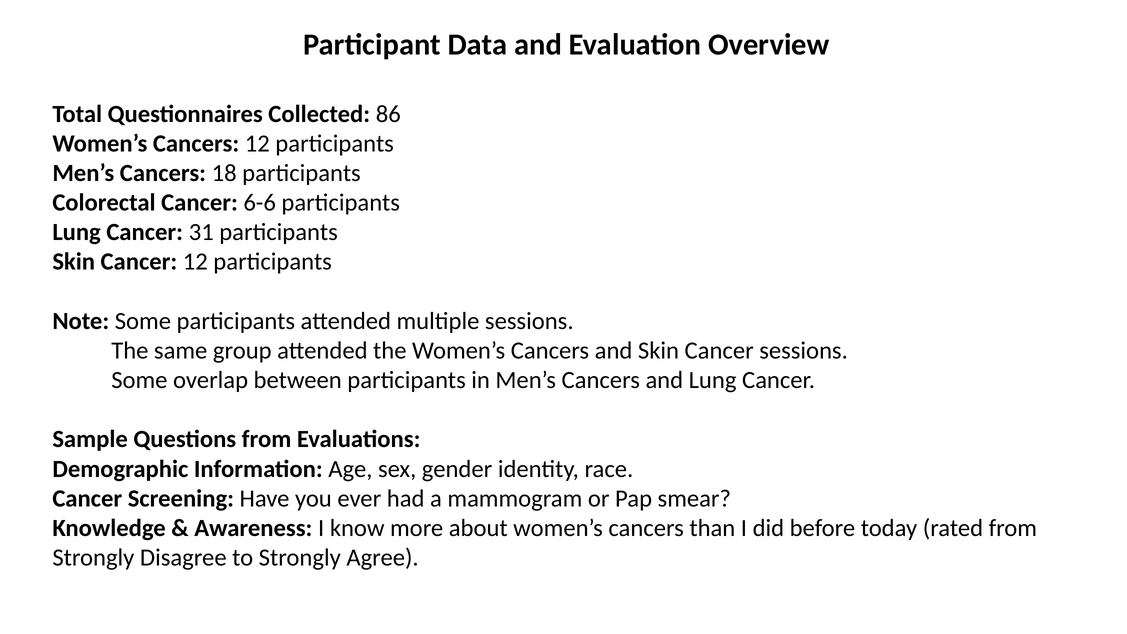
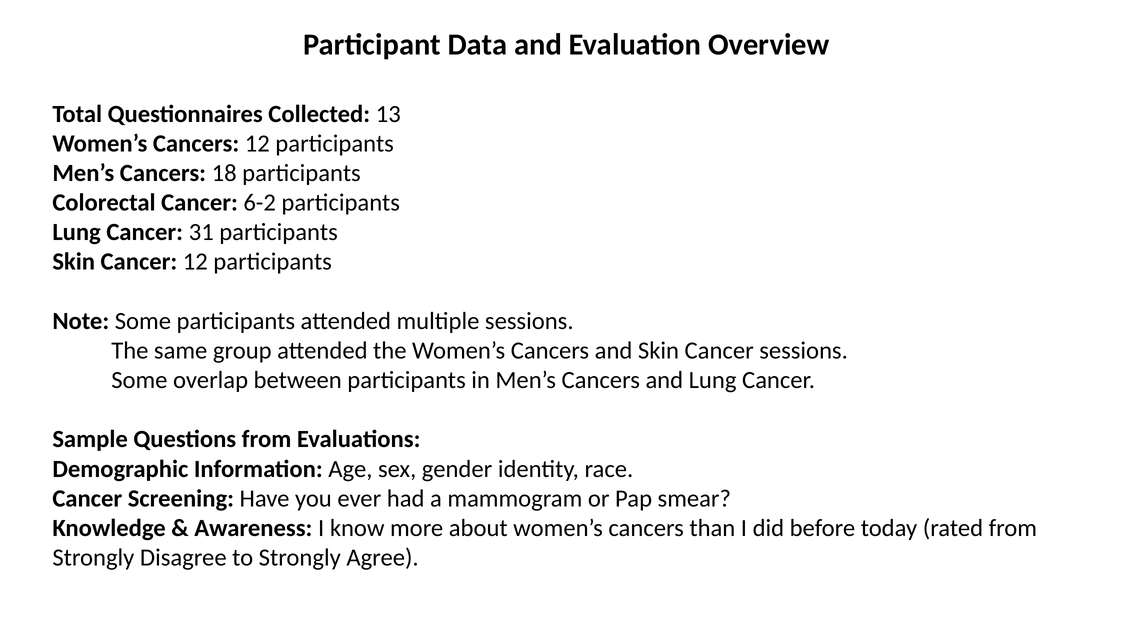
86: 86 -> 13 (388, 114)
6-6: 6-6 -> 6-2 (260, 203)
